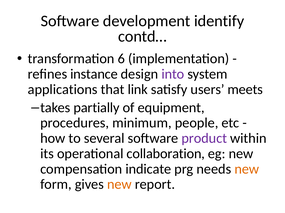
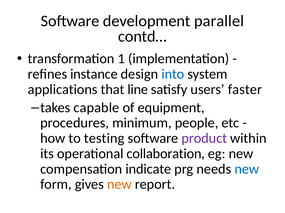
identify: identify -> parallel (219, 21)
6: 6 -> 1 (121, 59)
into colour: purple -> blue (173, 74)
link: link -> line (138, 90)
meets: meets -> faster (245, 90)
partially: partially -> capable (96, 108)
several: several -> testing (104, 139)
new colour: orange -> blue (247, 170)
